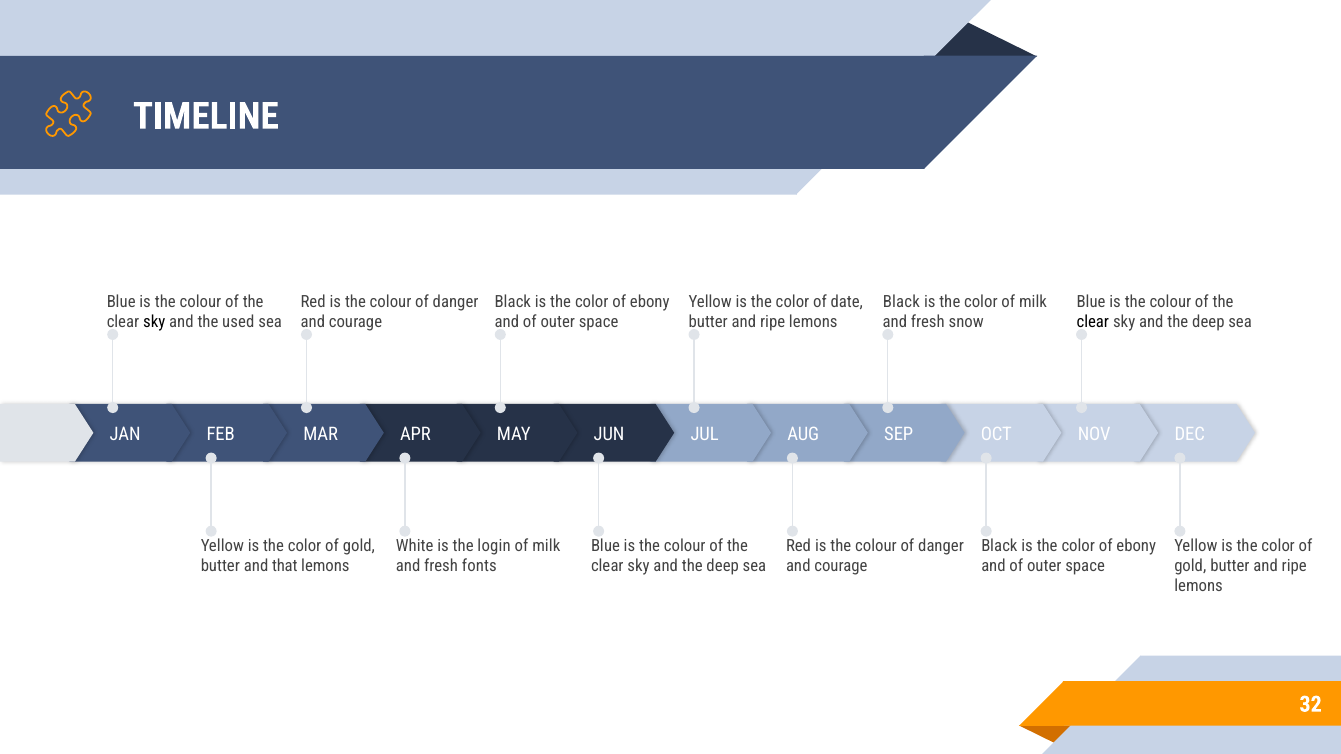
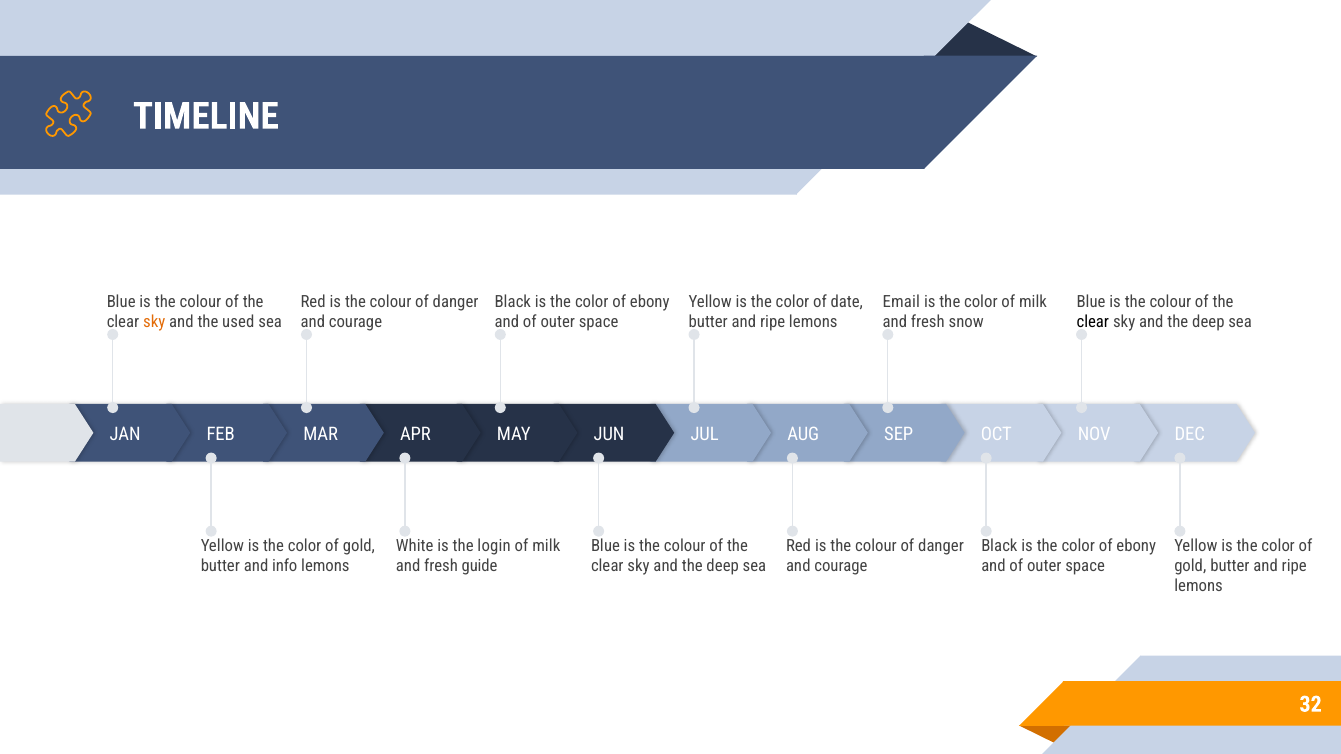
Black: Black -> Email (901, 302)
sky colour: black -> orange (154, 323)
that: that -> info (285, 566)
fonts: fonts -> guide (480, 566)
